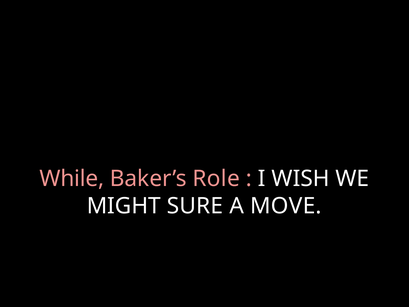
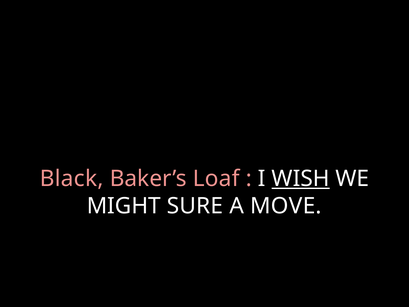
While: While -> Black (72, 178)
Role: Role -> Loaf (216, 178)
WISH underline: none -> present (301, 178)
